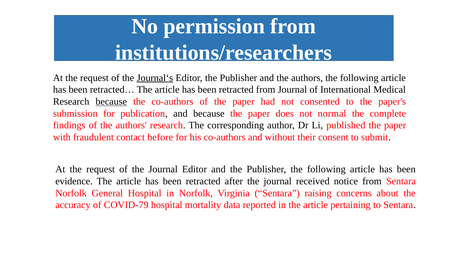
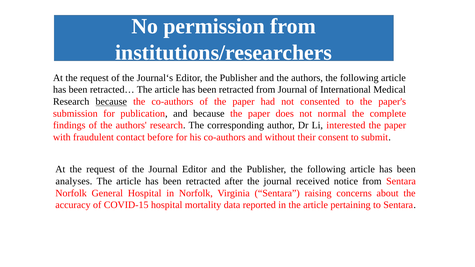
Journal‘s underline: present -> none (155, 78)
published: published -> interested (346, 125)
evidence: evidence -> analyses (74, 181)
COVID-79: COVID-79 -> COVID-15 (126, 205)
